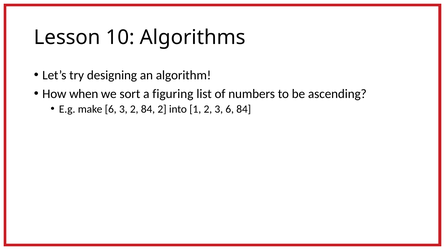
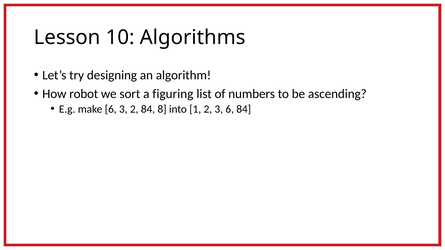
when: when -> robot (84, 94)
84 2: 2 -> 8 (162, 109)
